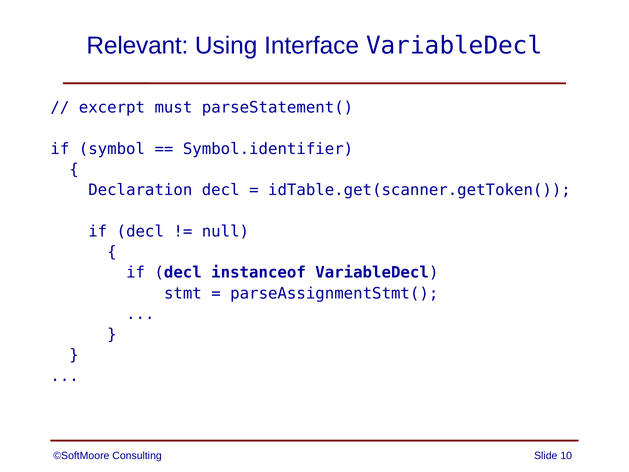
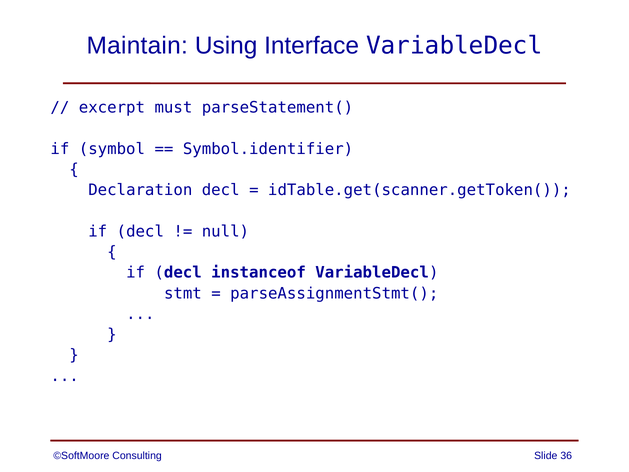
Relevant: Relevant -> Maintain (137, 46)
10: 10 -> 36 (566, 456)
